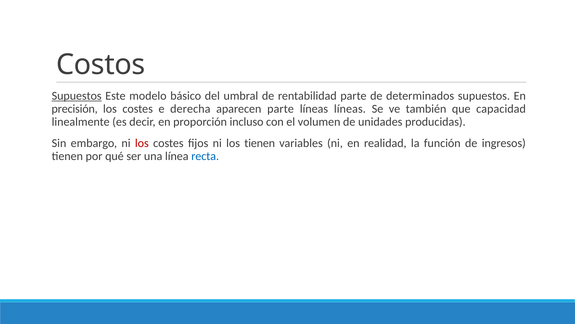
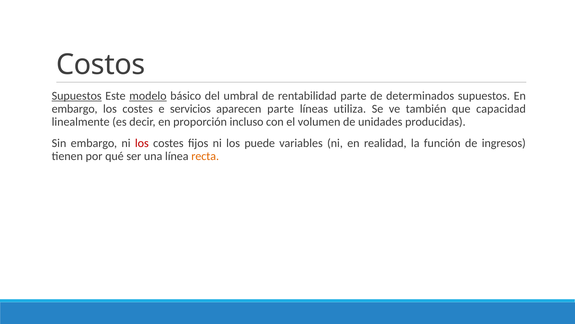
modelo underline: none -> present (148, 96)
precisión: precisión -> embargo (75, 109)
derecha: derecha -> servicios (190, 109)
líneas líneas: líneas -> utiliza (350, 109)
los tienen: tienen -> puede (260, 143)
recta colour: blue -> orange (205, 156)
